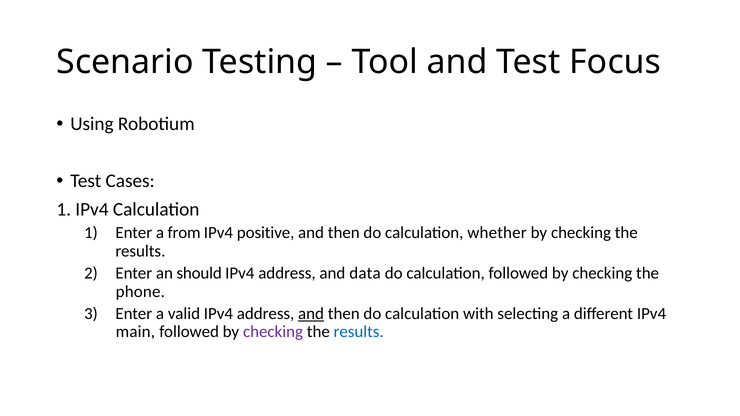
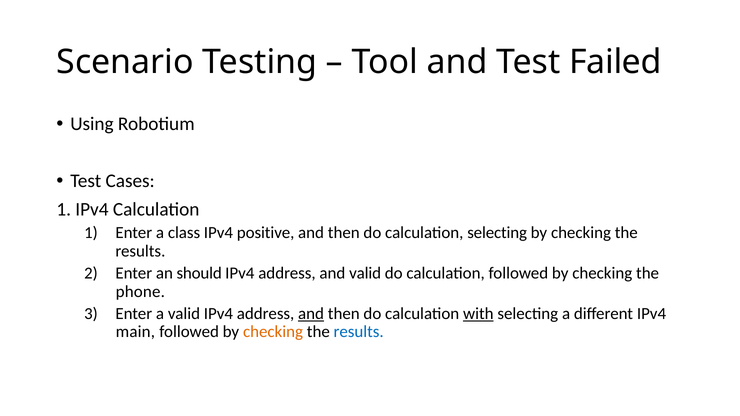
Focus: Focus -> Failed (615, 62)
from: from -> class (184, 233)
calculation whether: whether -> selecting (497, 233)
and data: data -> valid (365, 273)
with underline: none -> present (478, 314)
checking colour: purple -> orange (273, 332)
